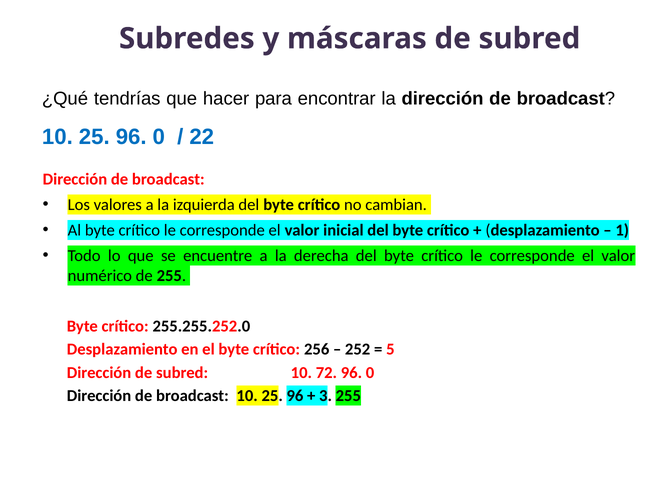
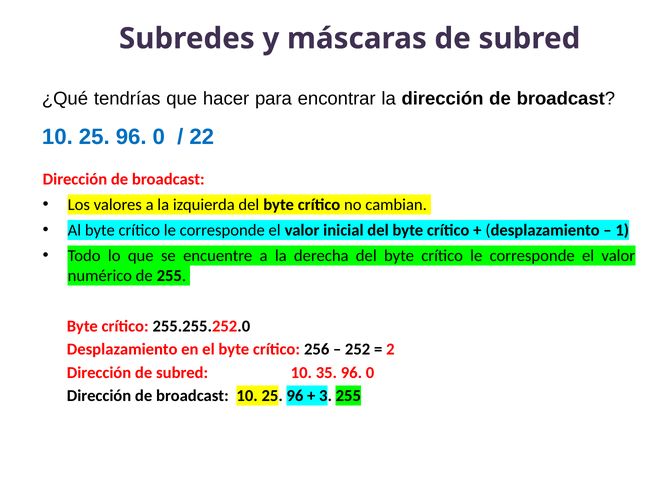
5: 5 -> 2 (390, 350)
72: 72 -> 35 (326, 373)
